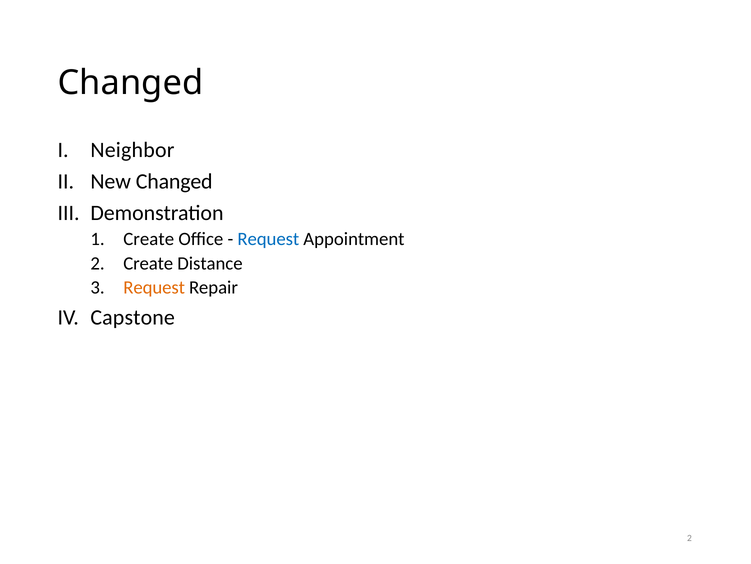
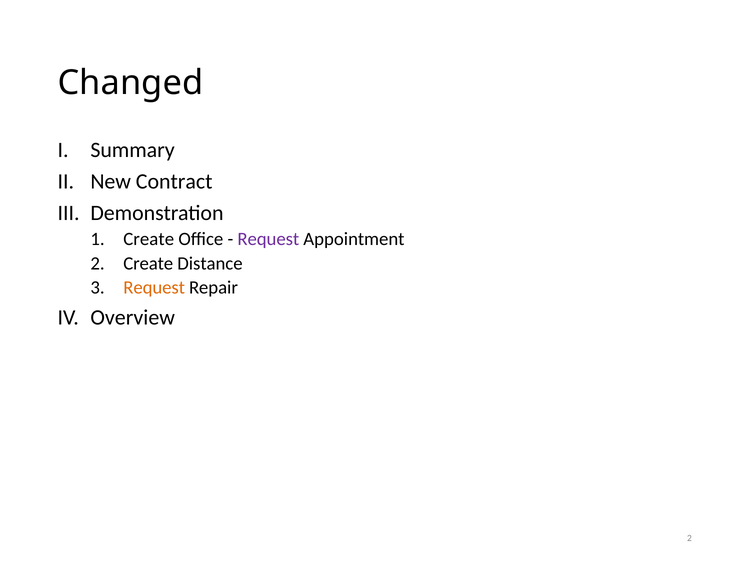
Neighbor: Neighbor -> Summary (133, 150)
New Changed: Changed -> Contract (174, 181)
Request colour: blue -> purple (268, 239)
Capstone: Capstone -> Overview (133, 317)
